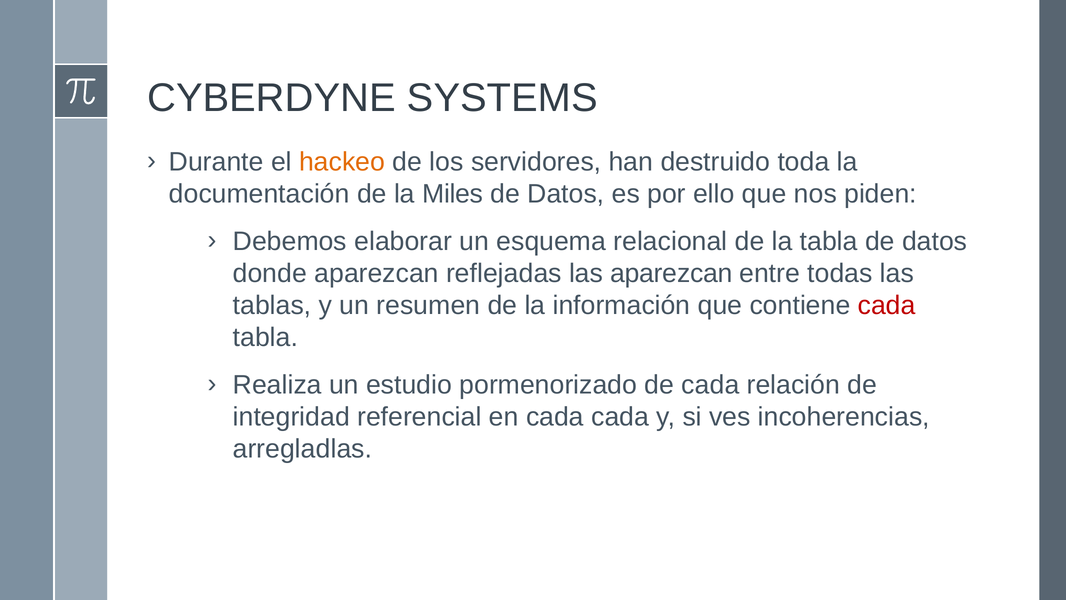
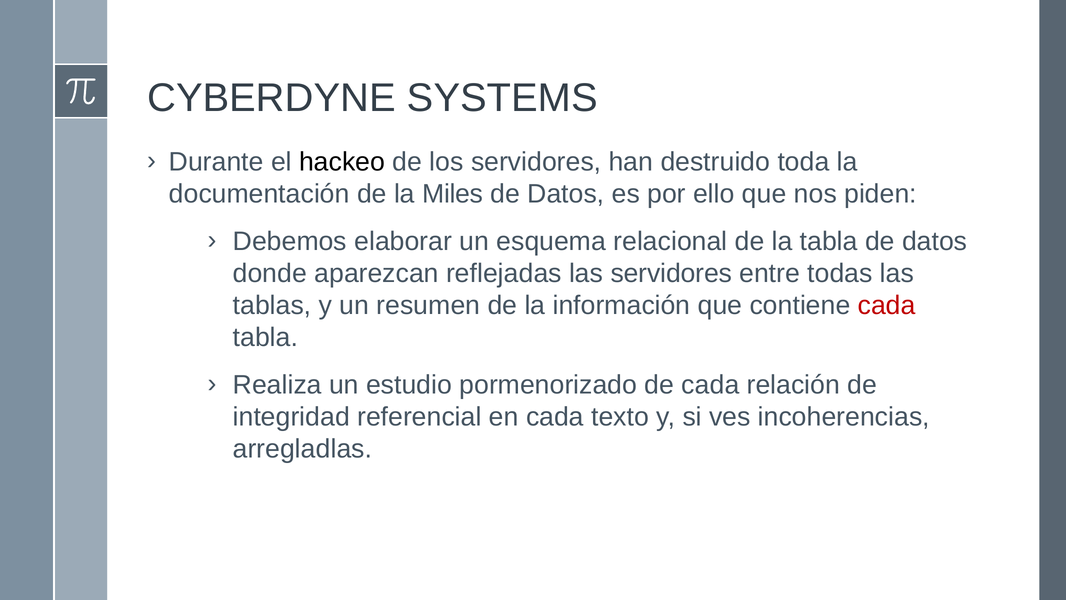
hackeo colour: orange -> black (342, 162)
las aparezcan: aparezcan -> servidores (671, 273)
cada cada: cada -> texto (620, 417)
